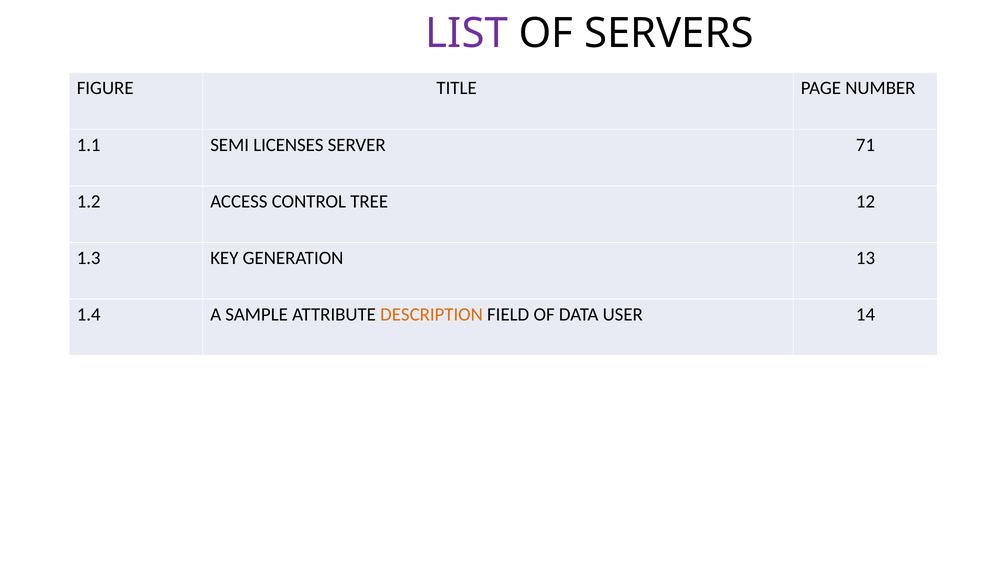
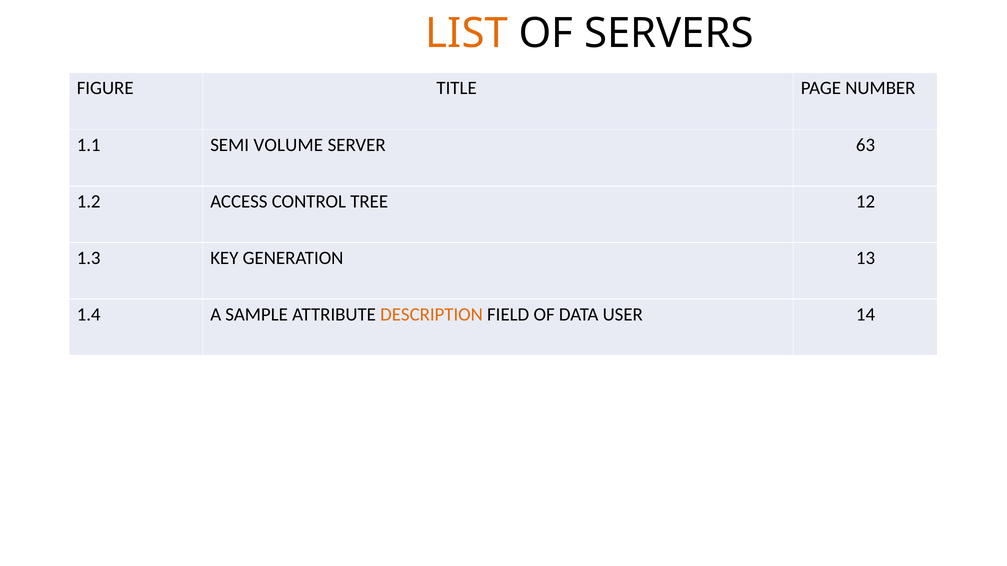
LIST colour: purple -> orange (467, 33)
LICENSES: LICENSES -> VOLUME (288, 145)
71: 71 -> 63 (866, 145)
